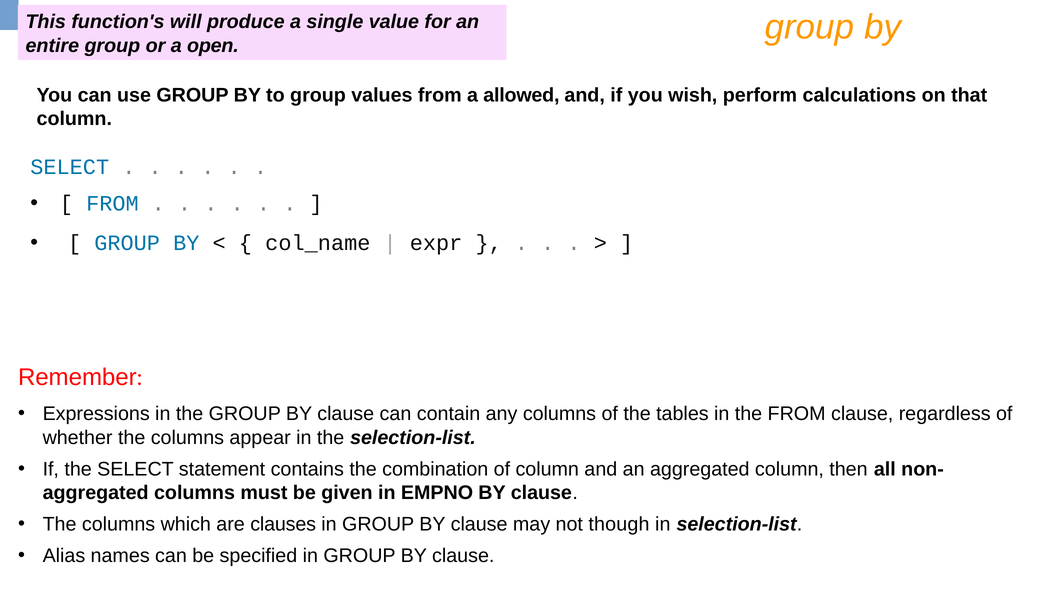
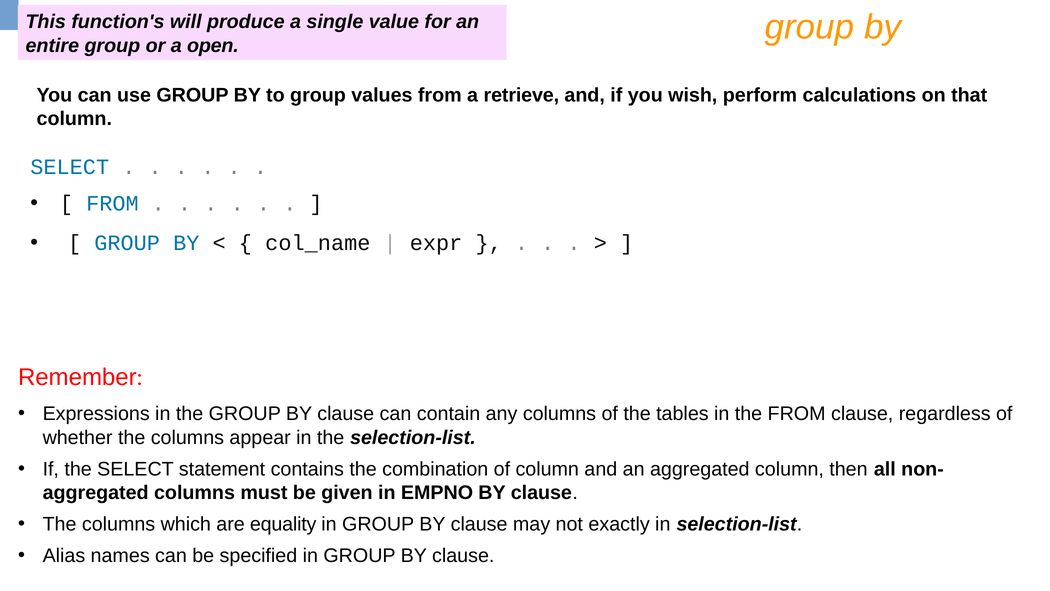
allowed: allowed -> retrieve (521, 95)
clauses: clauses -> equality (283, 524)
though: though -> exactly (619, 524)
